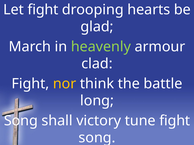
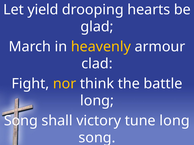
Let fight: fight -> yield (43, 10)
heavenly colour: light green -> yellow (101, 47)
tune fight: fight -> long (175, 121)
